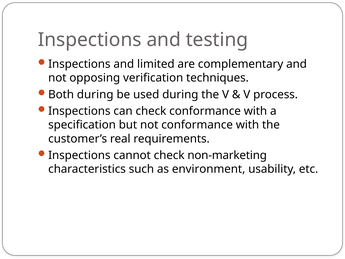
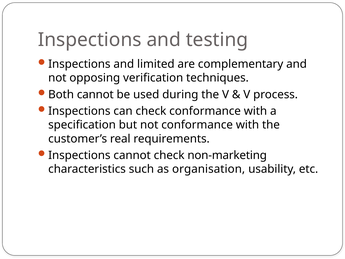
Both during: during -> cannot (95, 94)
environment: environment -> organisation (209, 169)
